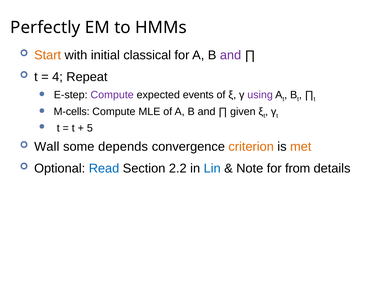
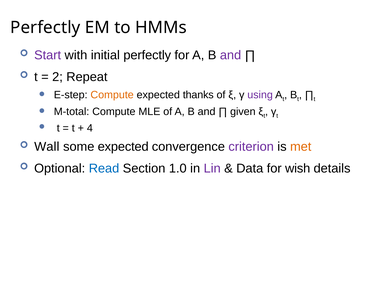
Start colour: orange -> purple (48, 55)
initial classical: classical -> perfectly (147, 55)
4: 4 -> 2 (58, 77)
Compute colour: purple -> orange (112, 95)
events: events -> thanks (198, 95)
M-cells: M-cells -> M-total (72, 112)
5: 5 -> 4 (90, 128)
some depends: depends -> expected (123, 147)
criterion colour: orange -> purple (251, 147)
2.2: 2.2 -> 1.0 (178, 169)
Lin colour: blue -> purple (212, 169)
Note: Note -> Data (250, 169)
from: from -> wish (298, 169)
